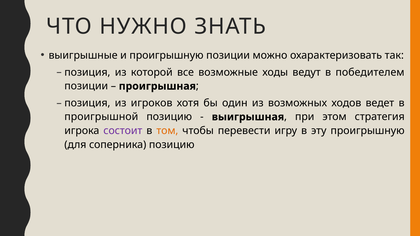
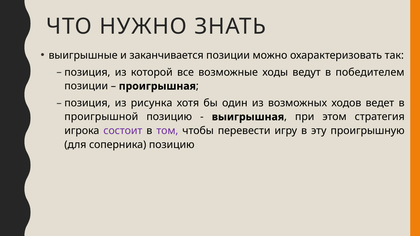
и проигрышную: проигрышную -> заканчивается (167, 55)
игроков: игроков -> рисунка (152, 103)
том colour: orange -> purple (167, 131)
